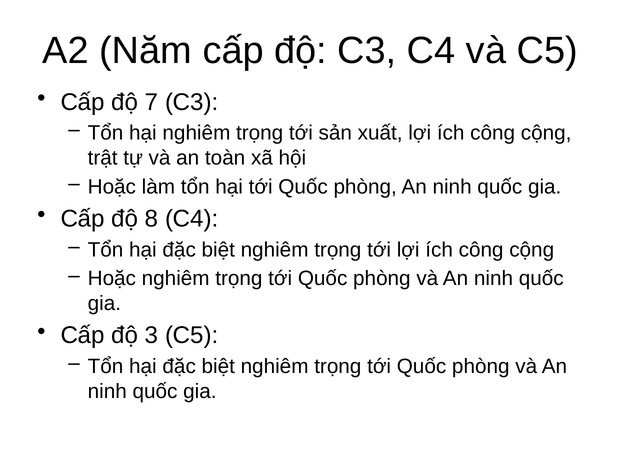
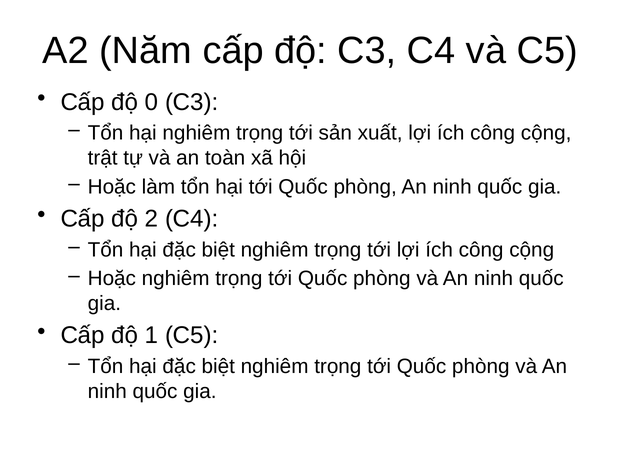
7: 7 -> 0 (152, 102)
8: 8 -> 2 (152, 219)
3: 3 -> 1 (152, 335)
